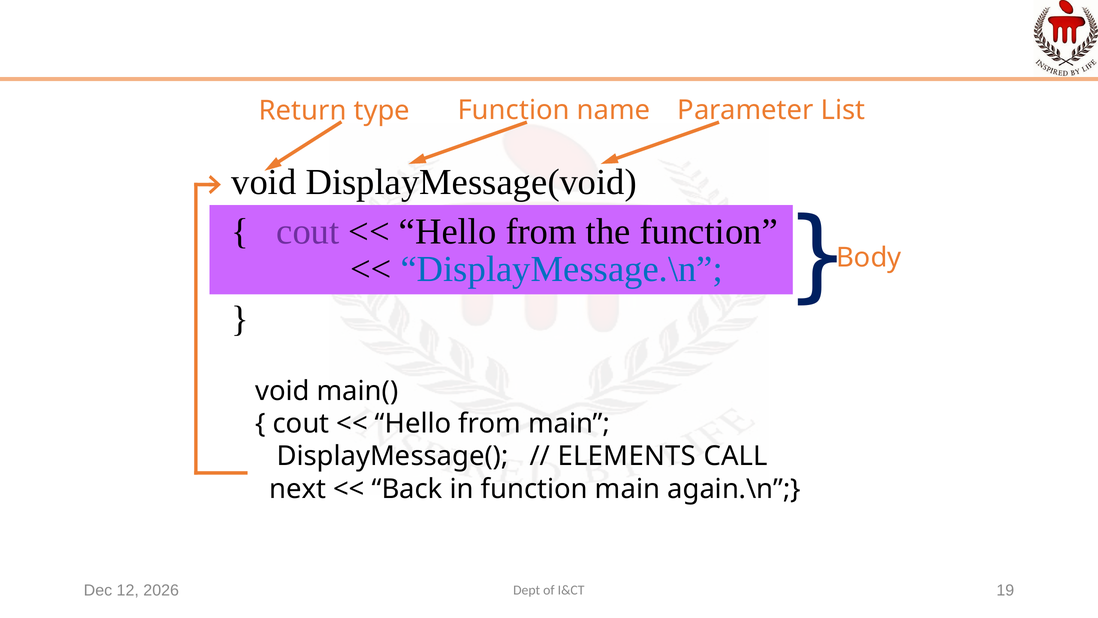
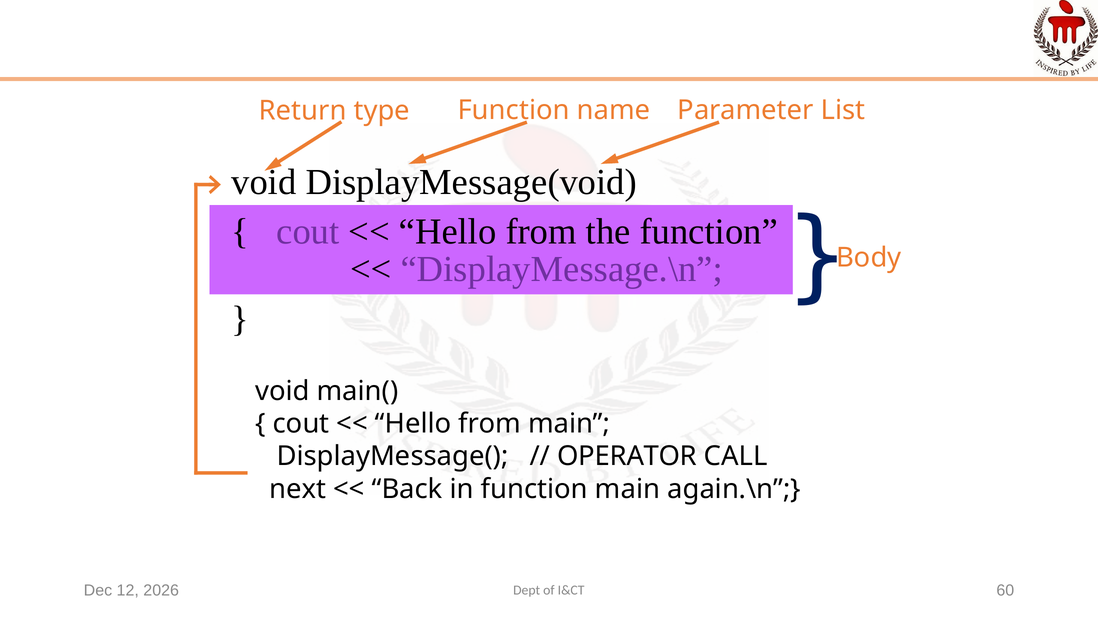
DisplayMessage.\n colour: blue -> purple (562, 269)
ELEMENTS: ELEMENTS -> OPERATOR (627, 456)
19: 19 -> 60 (1005, 590)
